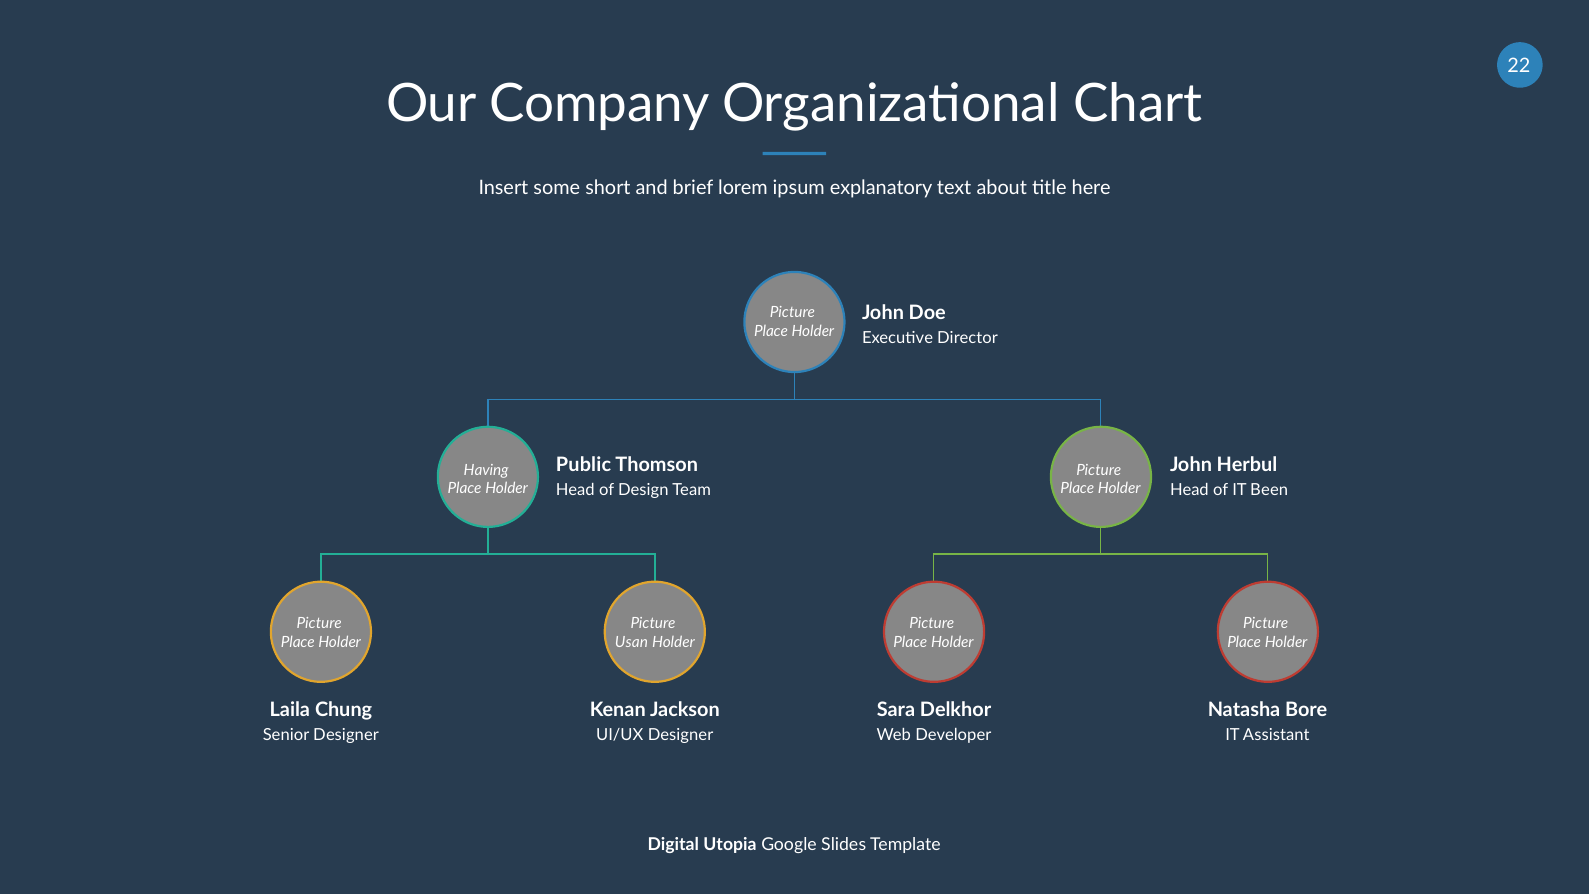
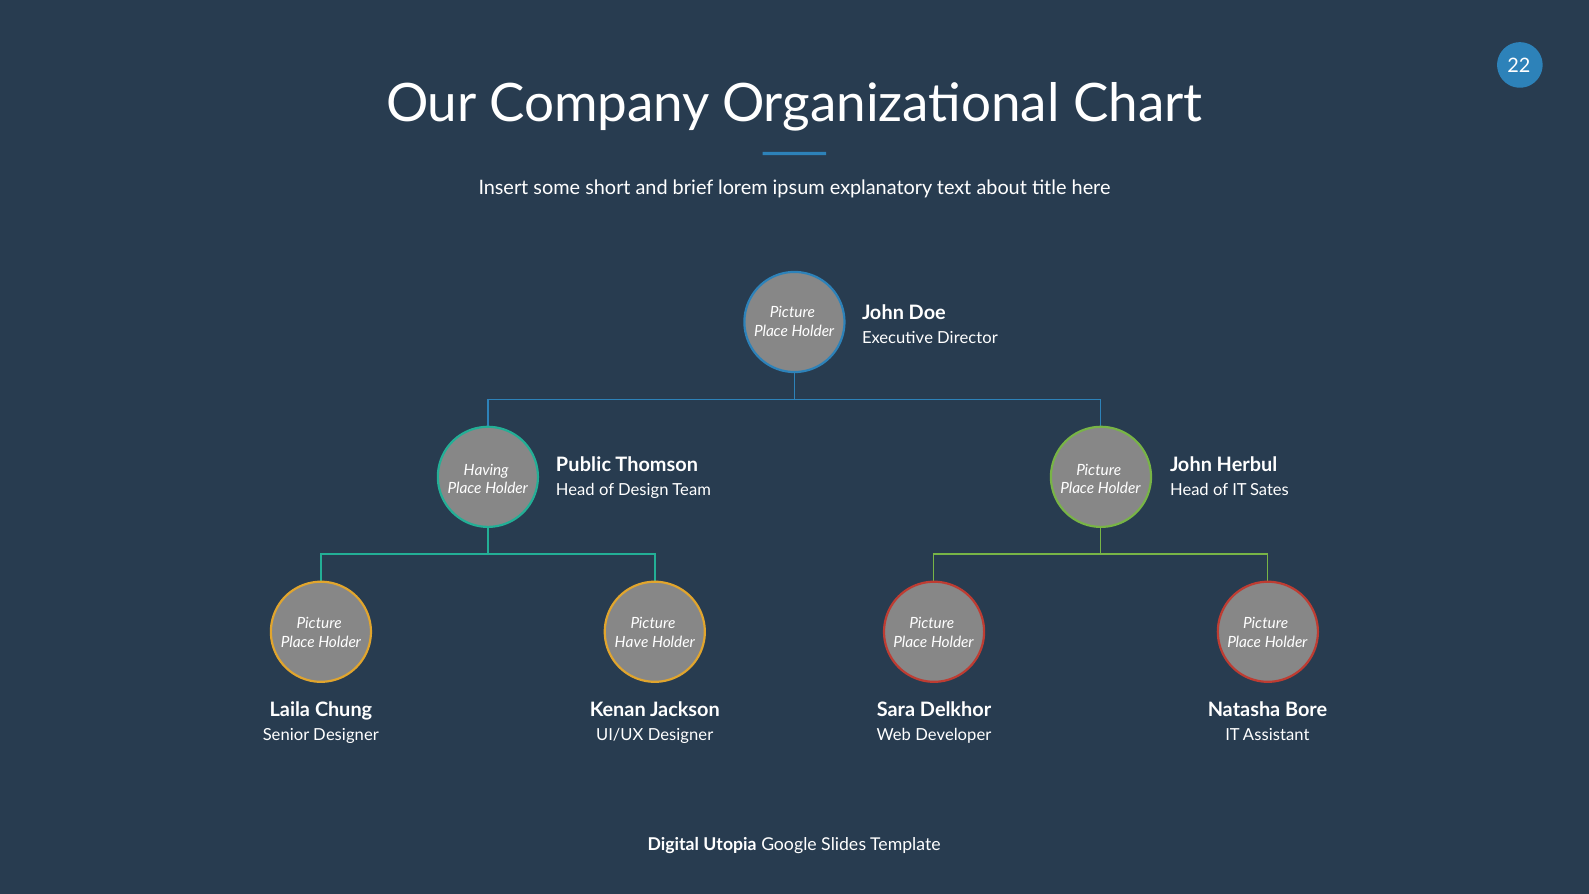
Been: Been -> Sates (1269, 490)
Usan: Usan -> Have (632, 642)
